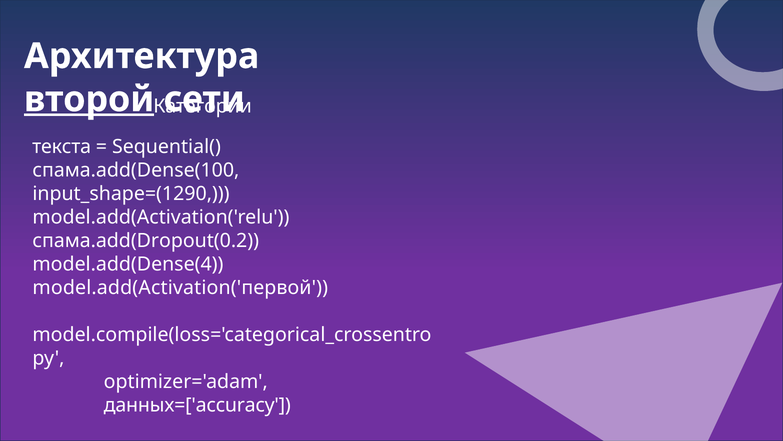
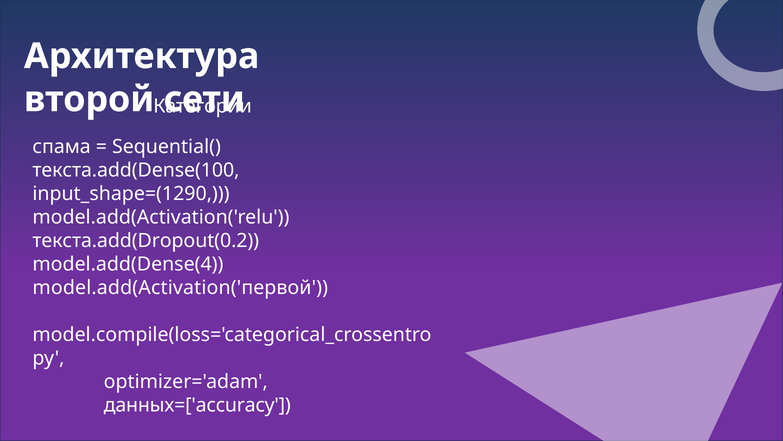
второй underline: present -> none (89, 99)
текста: текста -> спама (62, 146)
спама.add(Dense(100: спама.add(Dense(100 -> текста.add(Dense(100 (136, 170)
спама.add(Dropout(0.2: спама.add(Dropout(0.2 -> текста.add(Dropout(0.2 (146, 240)
